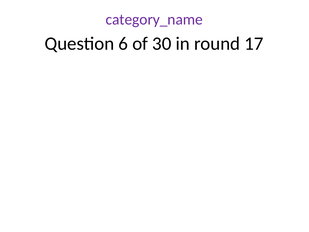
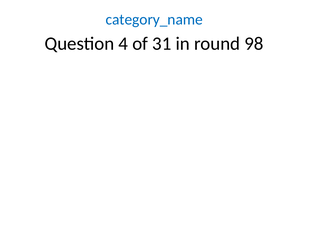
category_name colour: purple -> blue (154, 20)
6: 6 -> 4 (123, 44)
30: 30 -> 31 (162, 44)
17: 17 -> 98 (254, 44)
